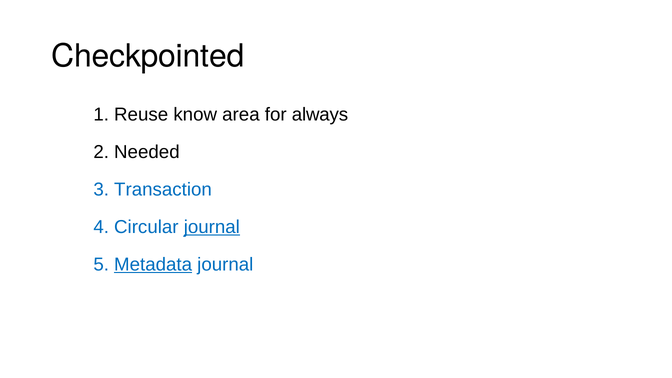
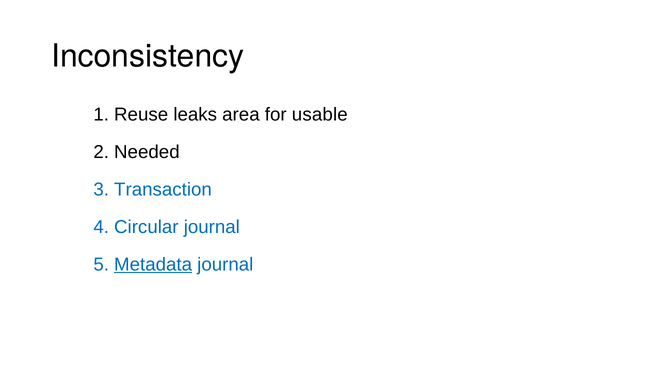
Checkpointed: Checkpointed -> Inconsistency (148, 56)
know: know -> leaks (195, 115)
always: always -> usable (320, 115)
journal underline: present -> none (212, 227)
